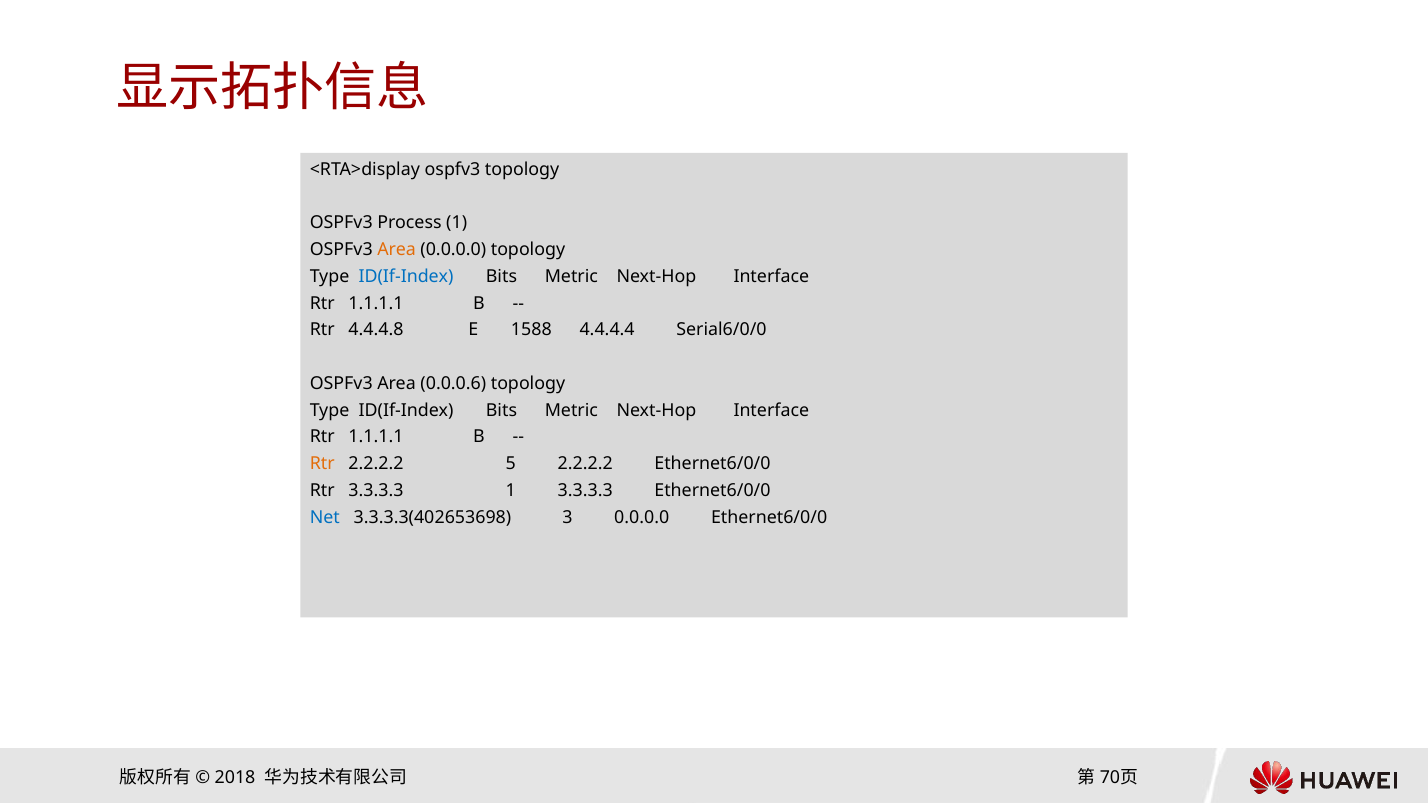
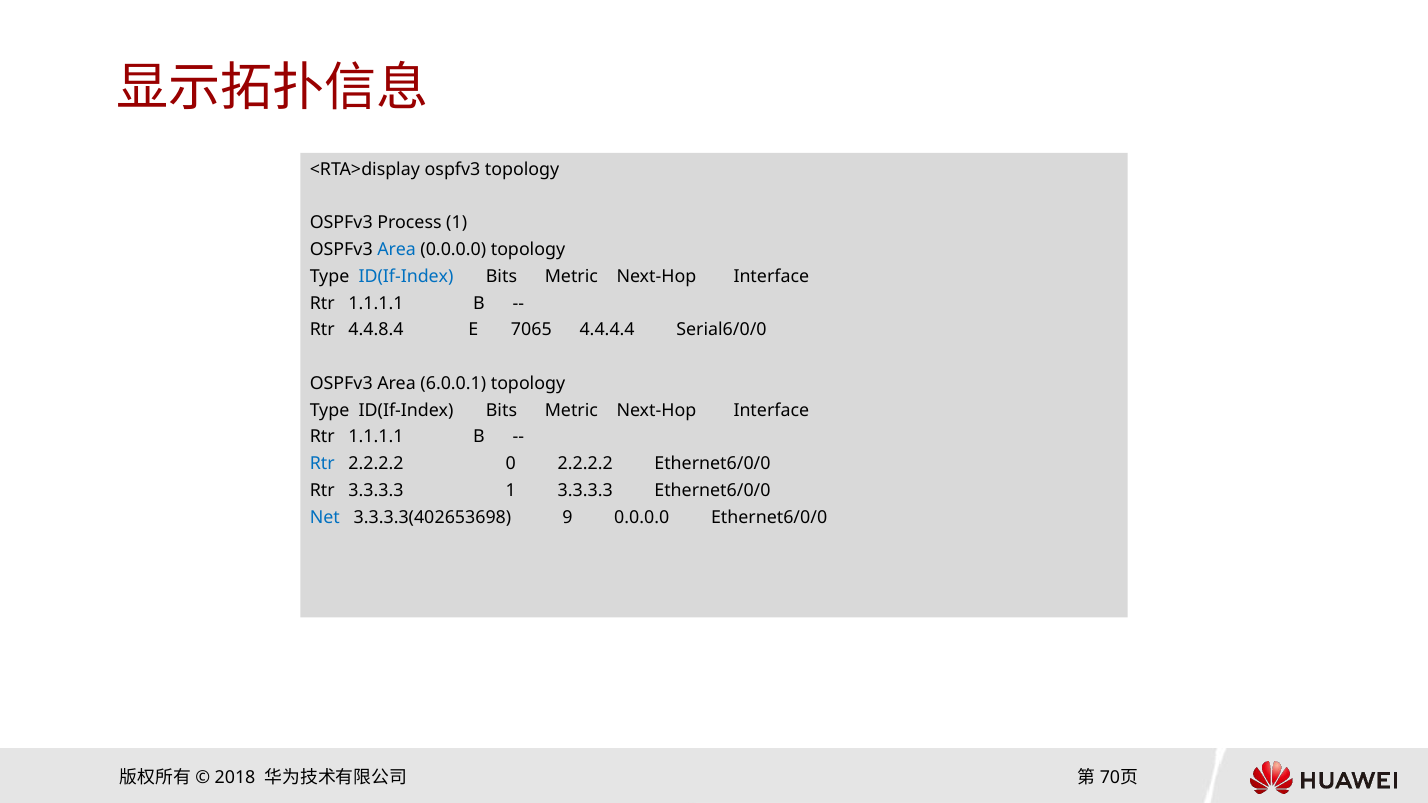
Area colour: orange -> blue (397, 250)
4.4.4.8: 4.4.4.8 -> 4.4.8.4 (376, 330)
1588: 1588 -> 7065 (531, 330)
0.0.0.6: 0.0.0.6 -> 6.0.0.1 (453, 384)
Rtr colour: orange -> blue (322, 464)
5: 5 -> 0 (511, 464)
3: 3 -> 9 (567, 518)
